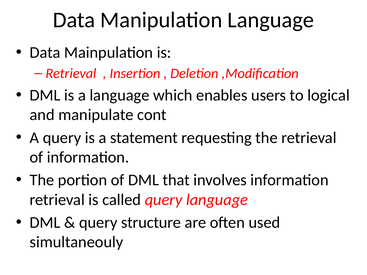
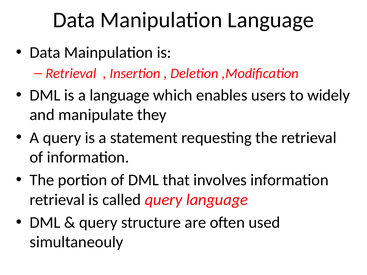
logical: logical -> widely (329, 95)
cont: cont -> they (152, 115)
